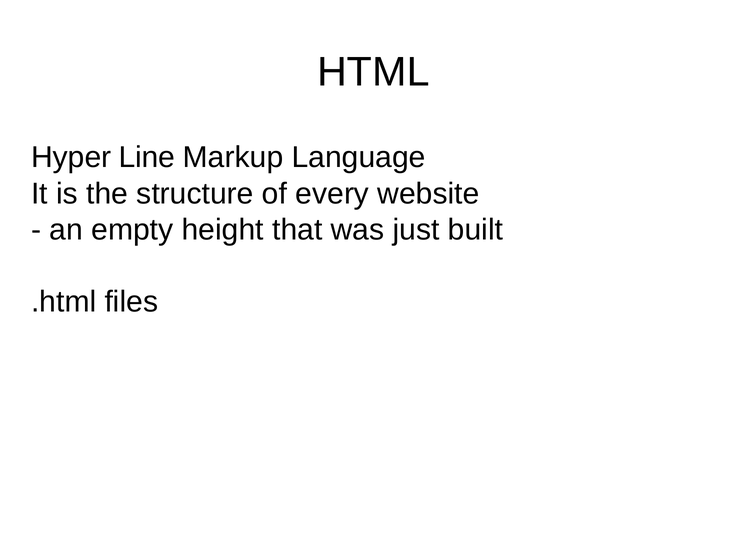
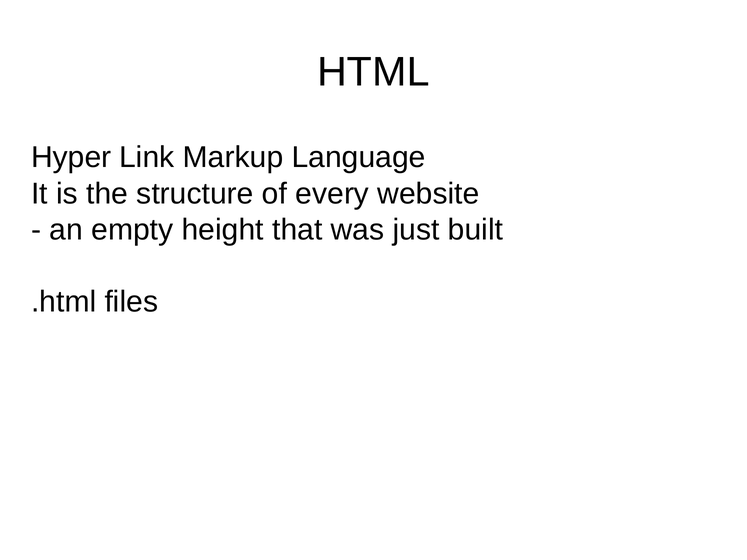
Line: Line -> Link (147, 157)
